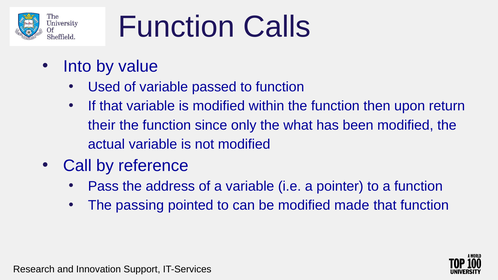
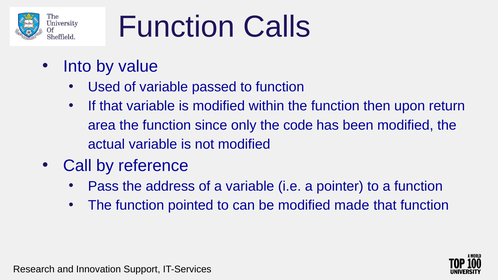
their: their -> area (102, 125)
what: what -> code (298, 125)
passing: passing -> function (140, 205)
